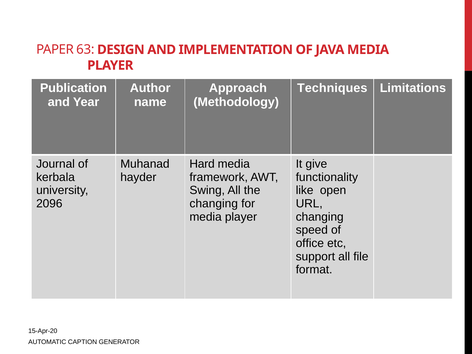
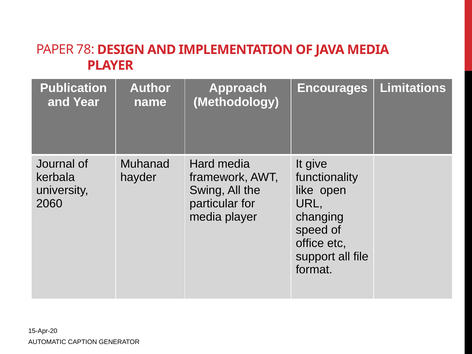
63: 63 -> 78 (85, 50)
Techniques: Techniques -> Encourages (332, 88)
2096: 2096 -> 2060 (49, 204)
changing: changing -> particular (214, 204)
